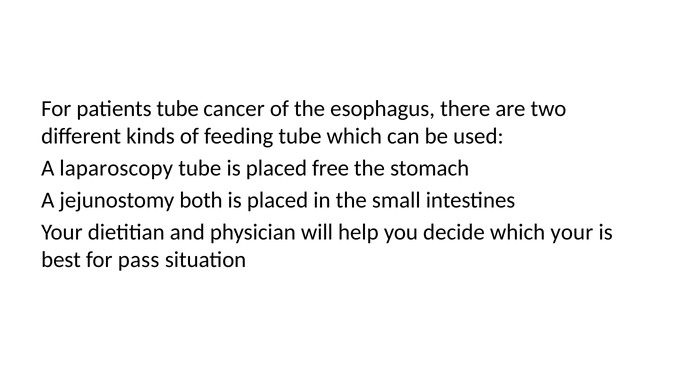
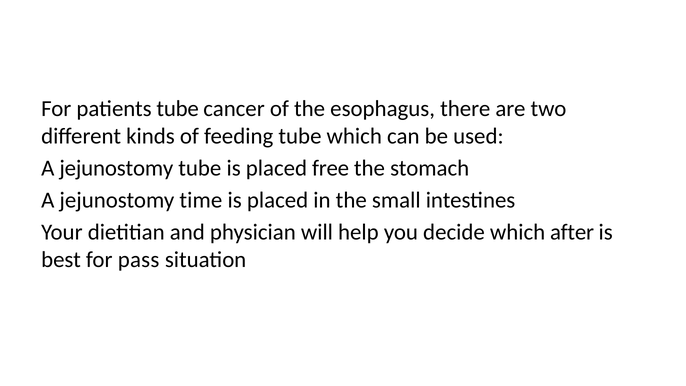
laparoscopy: laparoscopy -> jejunostomy (116, 168)
both: both -> time (201, 200)
which your: your -> after (572, 232)
